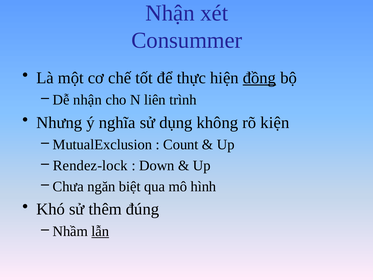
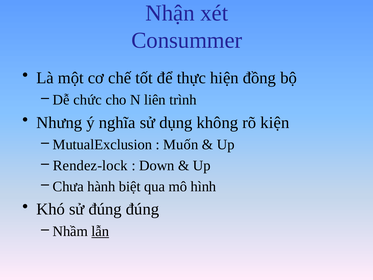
đồng underline: present -> none (259, 78)
Dễ nhận: nhận -> chức (87, 100)
Count: Count -> Muốn (181, 145)
ngăn: ngăn -> hành (101, 186)
sử thêm: thêm -> đúng (105, 209)
